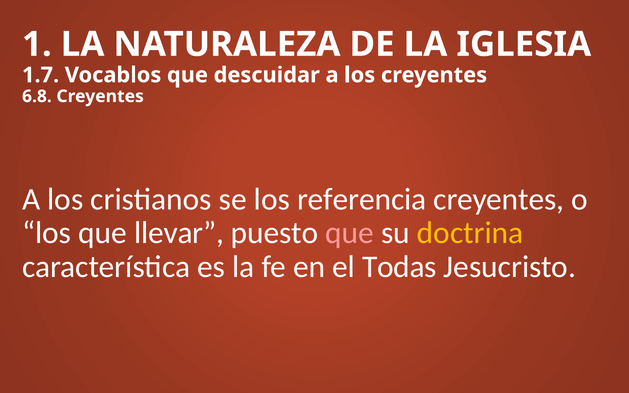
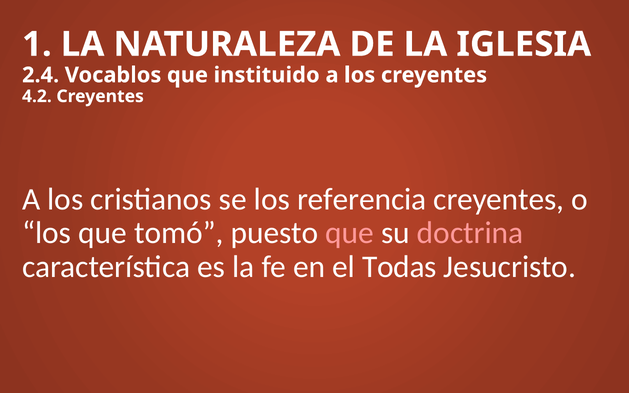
1.7: 1.7 -> 2.4 (41, 75)
descuidar: descuidar -> instituido (267, 75)
6.8: 6.8 -> 4.2 (37, 96)
llevar: llevar -> tomó (179, 233)
doctrina colour: yellow -> pink (470, 233)
